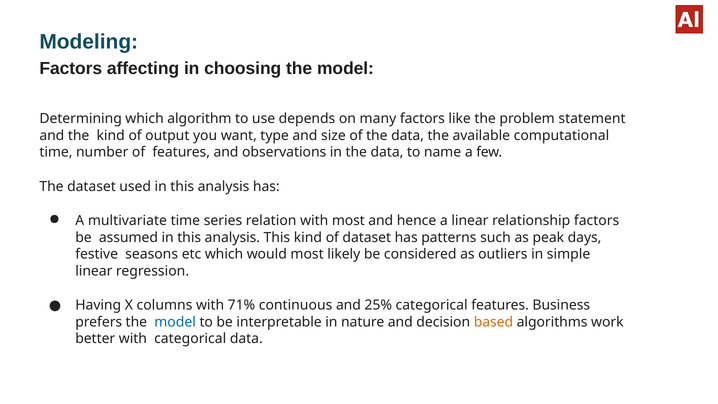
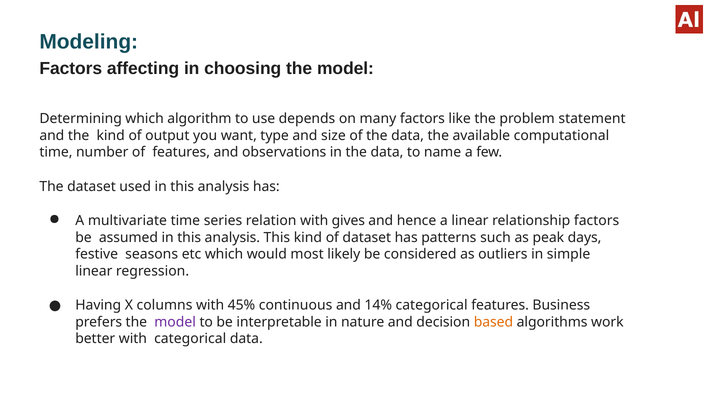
with most: most -> gives (348, 221)
71%: 71% -> 45% (241, 305)
25%: 25% -> 14% (378, 305)
model colour: blue -> purple (175, 322)
